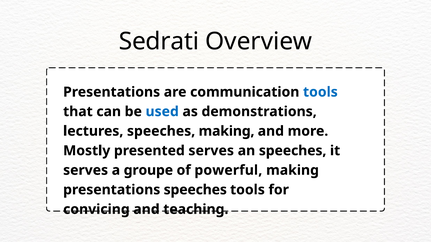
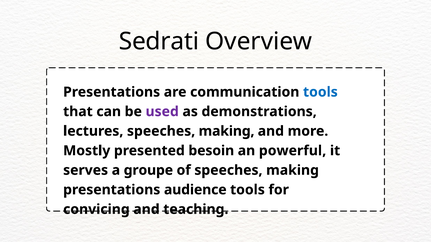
used colour: blue -> purple (162, 112)
presented serves: serves -> besoin (211, 151)
an speeches: speeches -> powerful (293, 151)
of powerful: powerful -> speeches (228, 170)
presentations speeches: speeches -> audience (195, 190)
